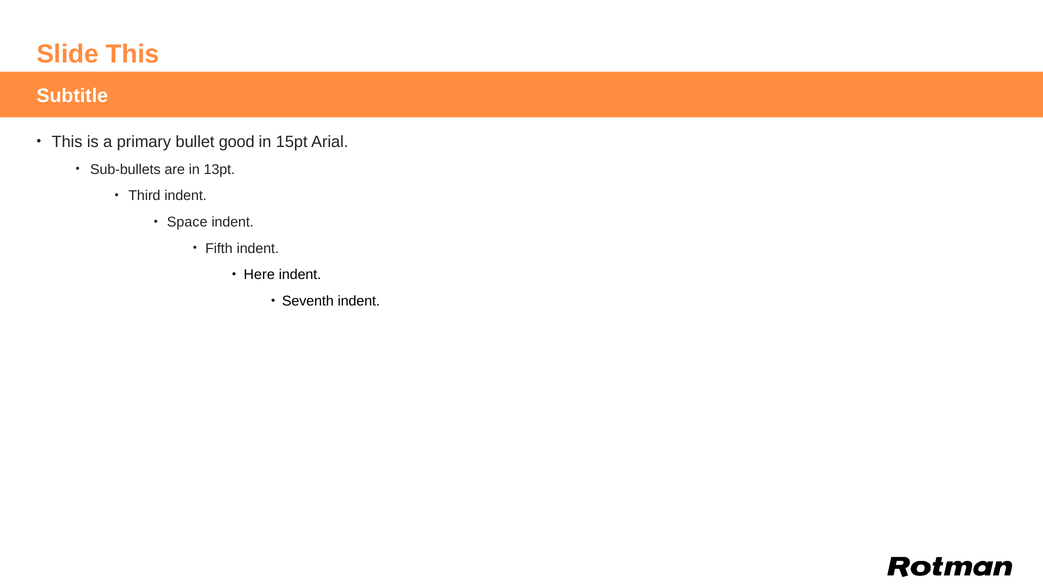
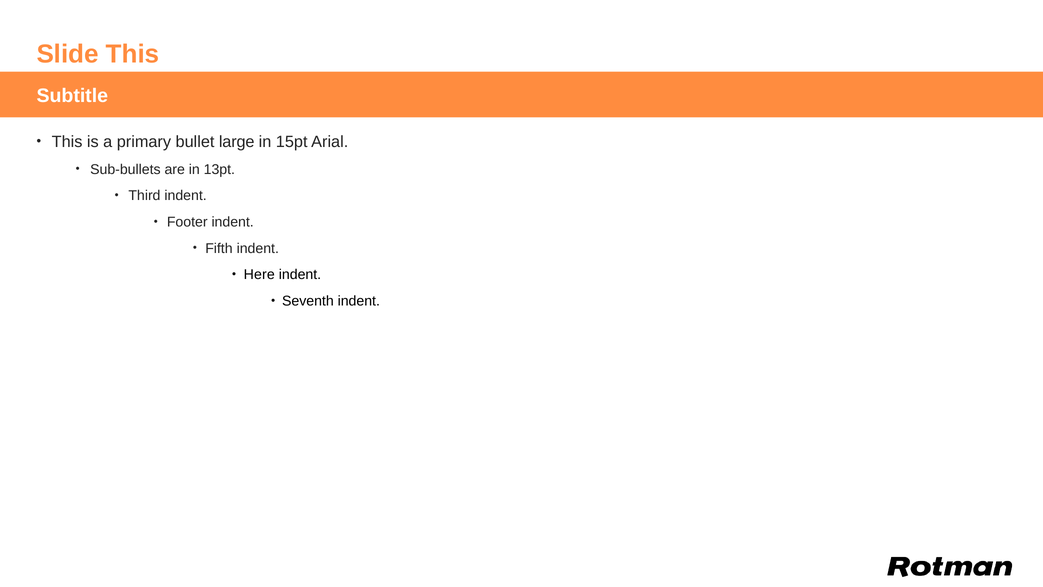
good: good -> large (237, 142)
Space: Space -> Footer (187, 222)
